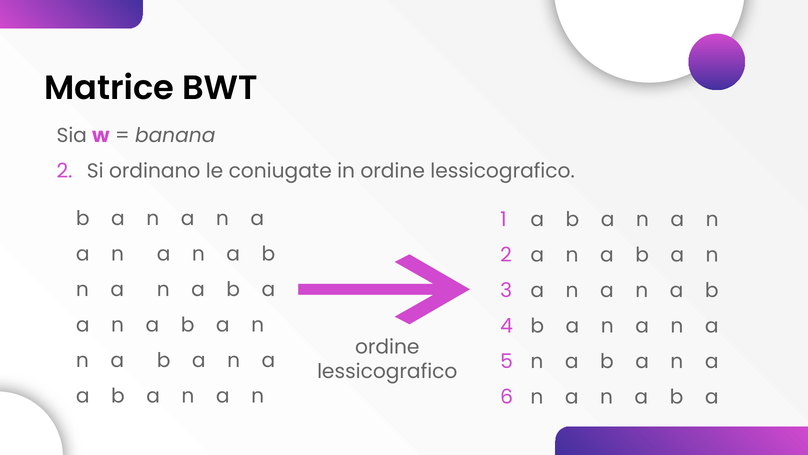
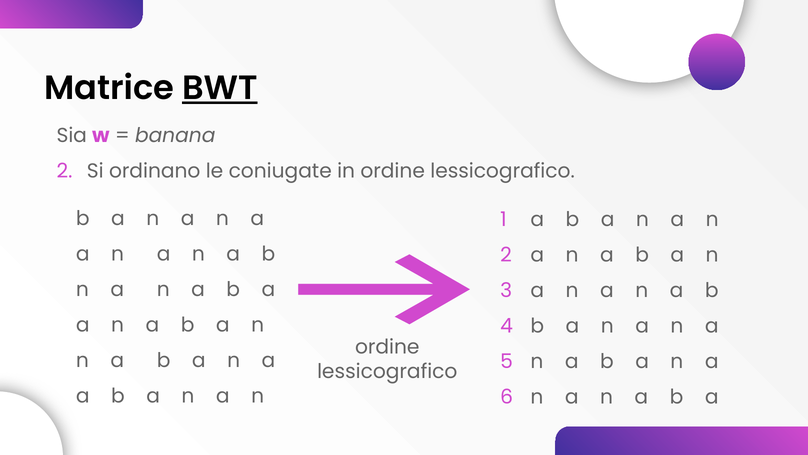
BWT underline: none -> present (220, 88)
